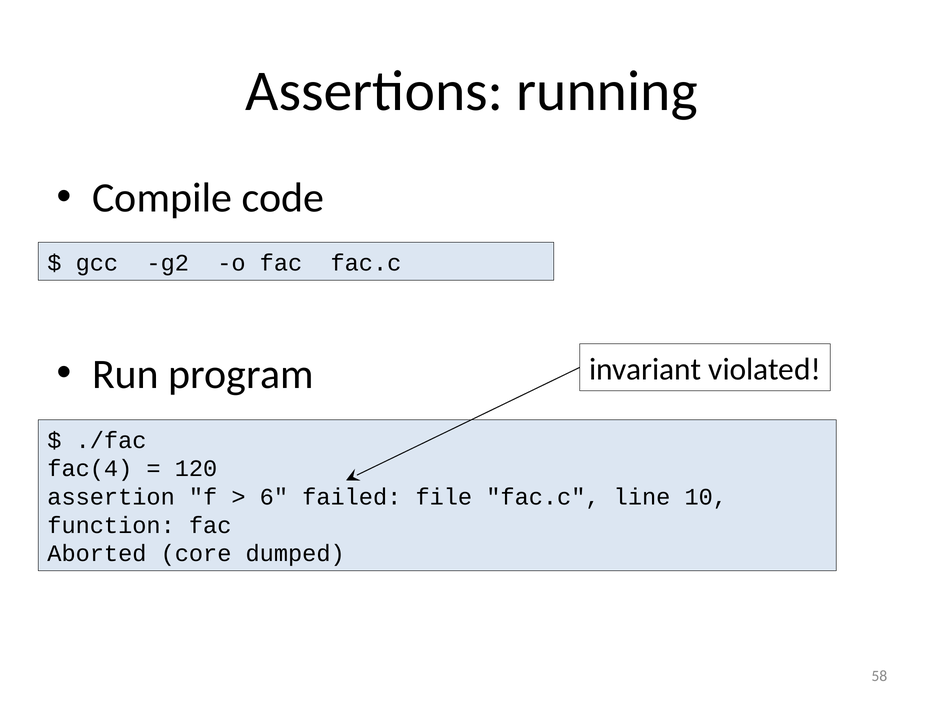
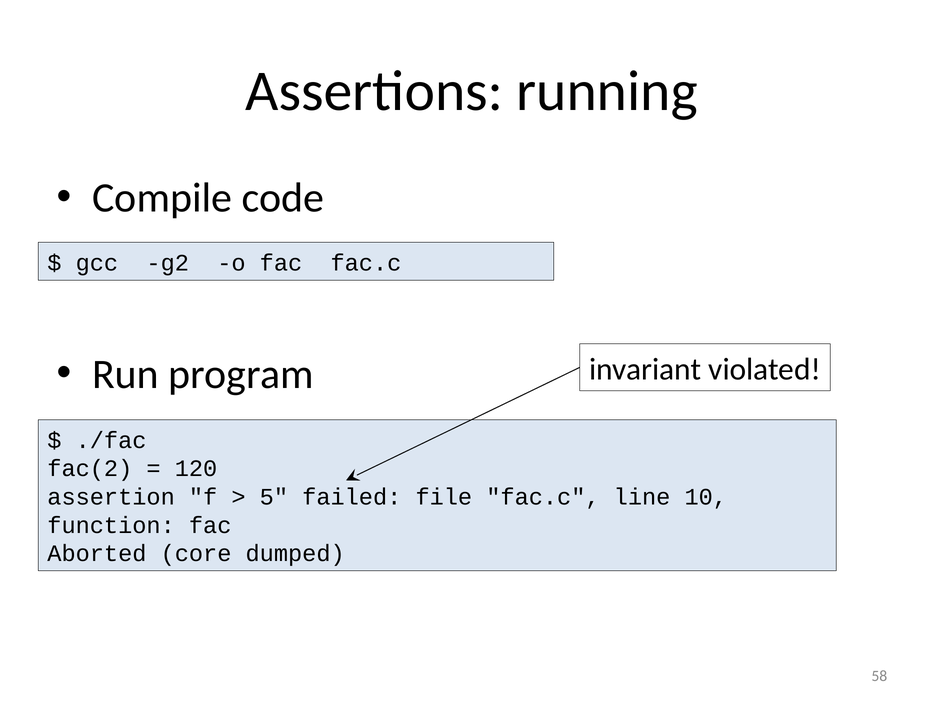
fac(4: fac(4 -> fac(2 (90, 469)
6: 6 -> 5 (274, 497)
